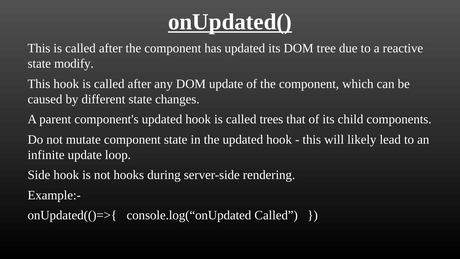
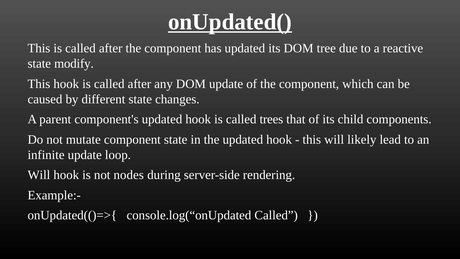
Side: Side -> Will (39, 175)
hooks: hooks -> nodes (129, 175)
